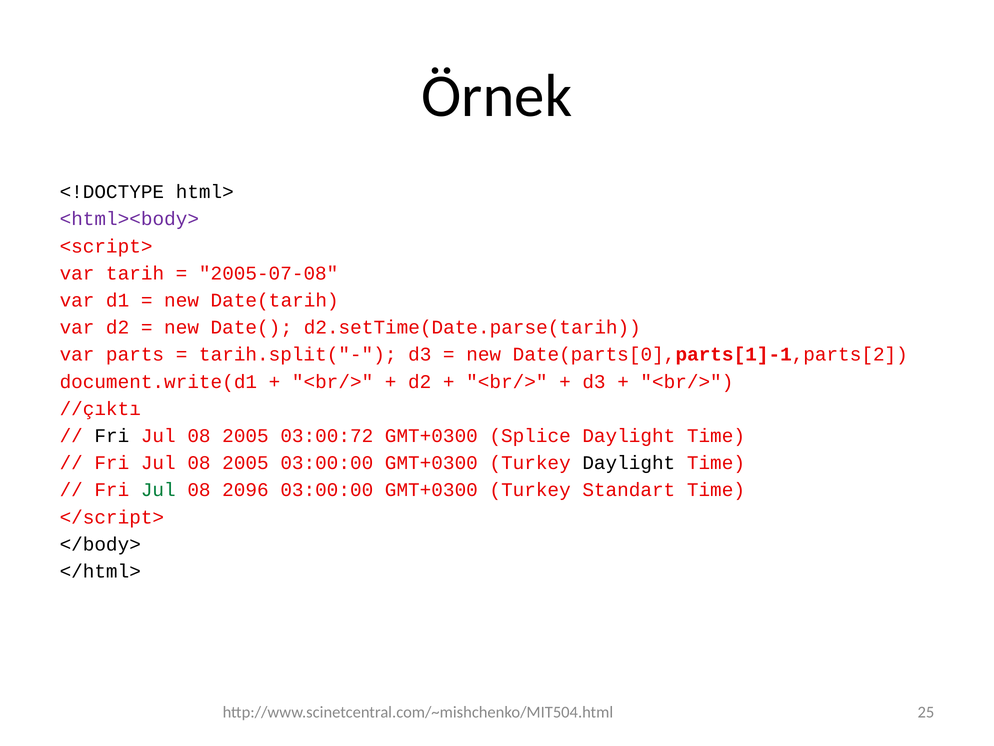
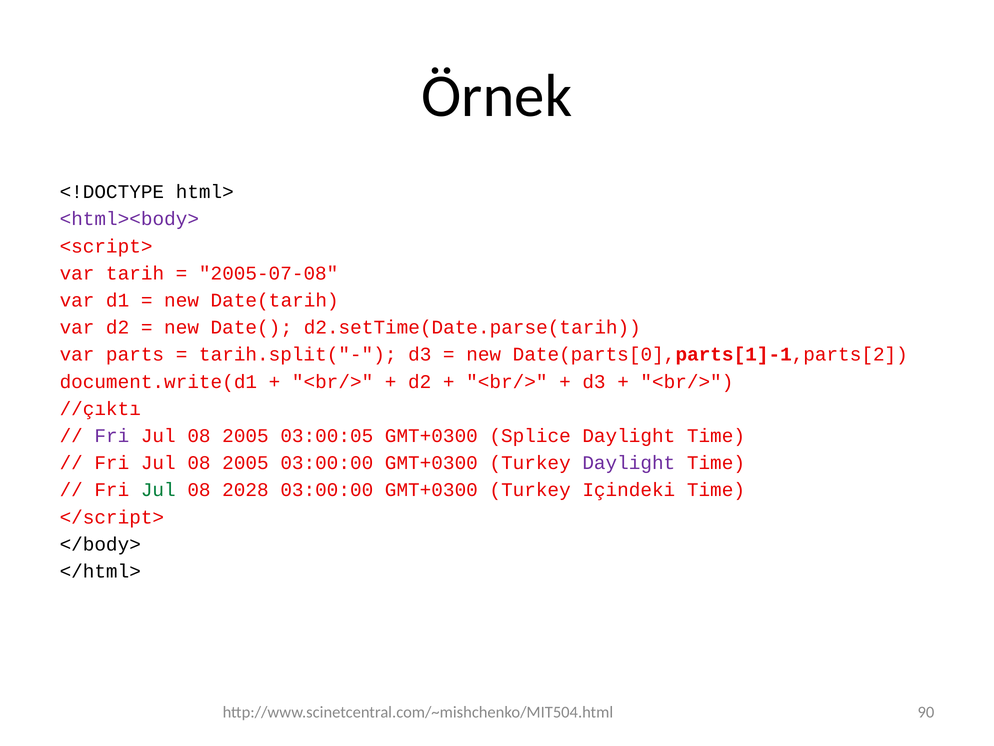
Fri colour: black -> purple (112, 436)
03:00:72: 03:00:72 -> 03:00:05 (327, 436)
Daylight colour: black -> purple (629, 463)
2096: 2096 -> 2028 (245, 490)
Standart: Standart -> Içindeki (629, 490)
25: 25 -> 90 (926, 712)
